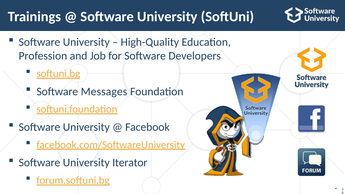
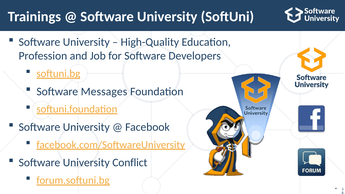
Iterator: Iterator -> Conflict (130, 163)
